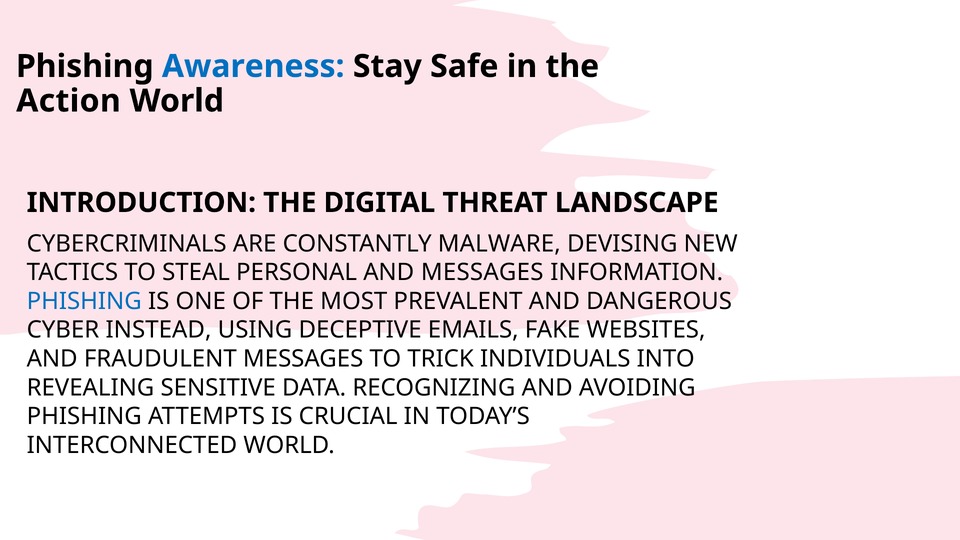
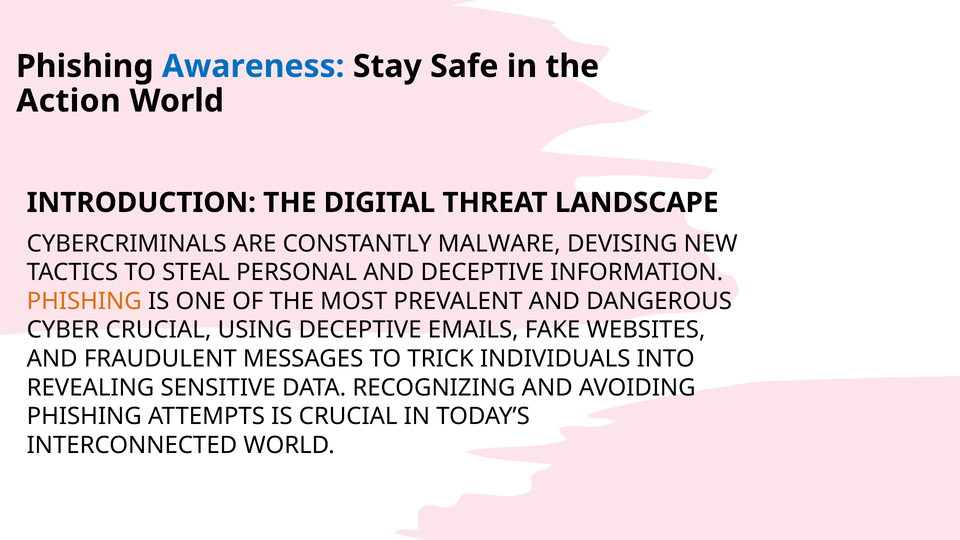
AND MESSAGES: MESSAGES -> DECEPTIVE (482, 272)
PHISHING colour: blue -> orange (84, 301)
CYBER INSTEAD: INSTEAD -> CRUCIAL (158, 330)
